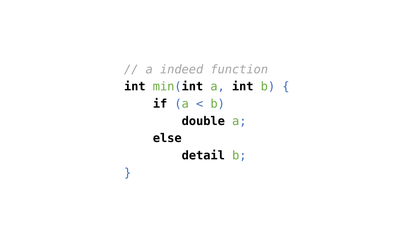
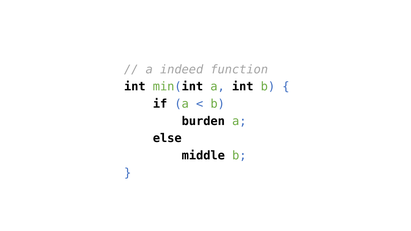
double: double -> burden (203, 121)
detail: detail -> middle (203, 156)
